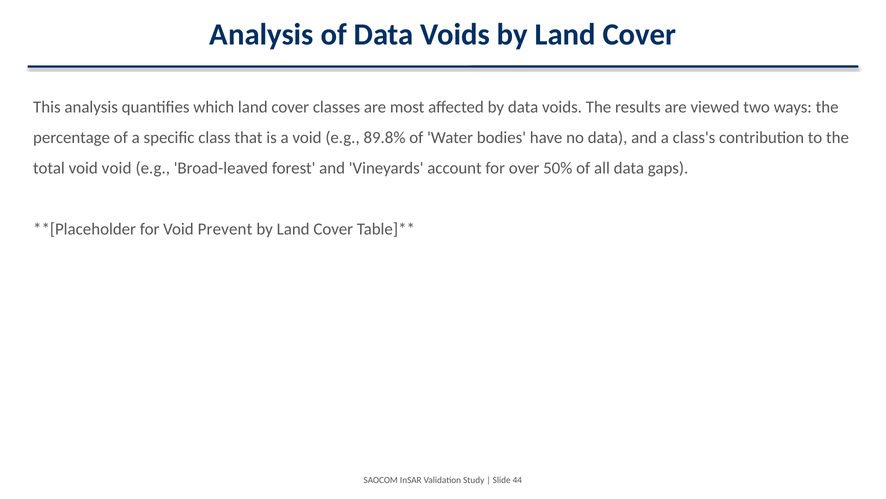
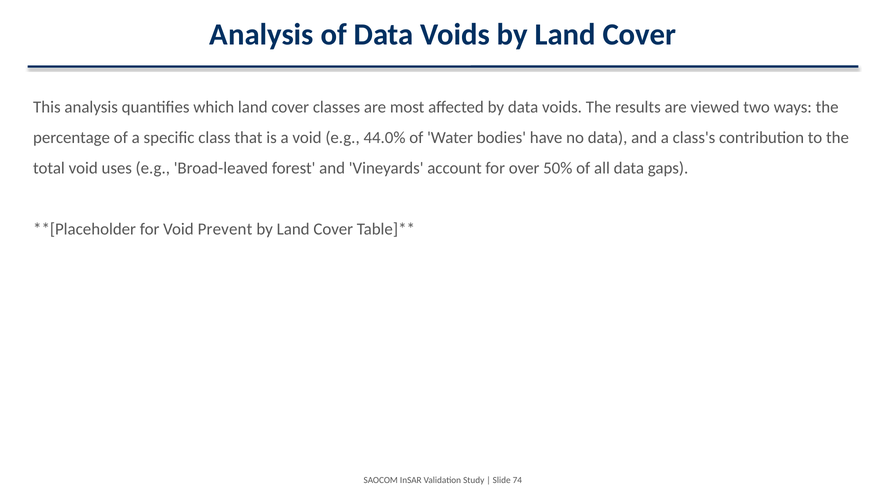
89.8%: 89.8% -> 44.0% (385, 138)
void void: void -> uses (117, 168)
44: 44 -> 74 (517, 480)
